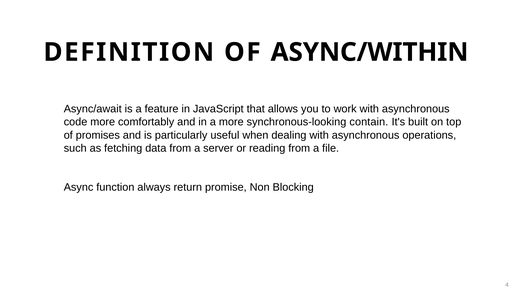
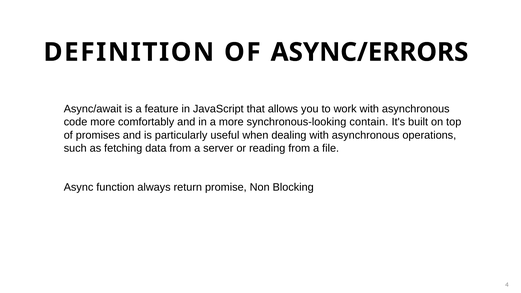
ASYNC/WITHIN: ASYNC/WITHIN -> ASYNC/ERRORS (369, 52)
